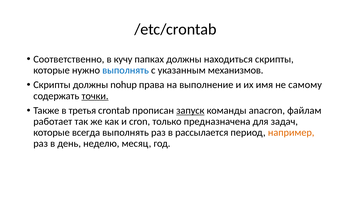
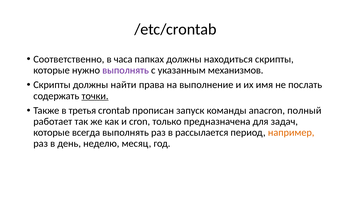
кучу: кучу -> часа (123, 59)
выполнять colour: blue -> purple (126, 70)
nohup: nohup -> найти (124, 85)
самому: самому -> послать (305, 85)
запуск underline: present -> none (190, 111)
файлам: файлам -> полный (304, 111)
